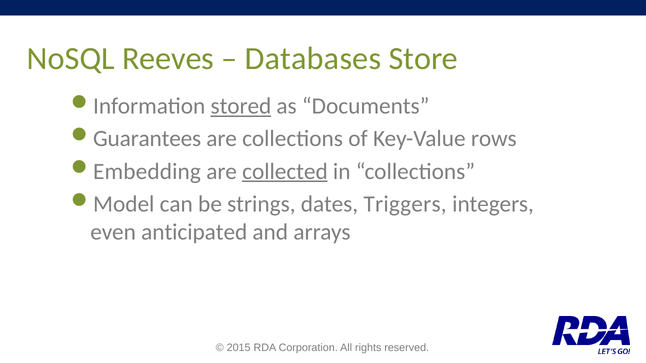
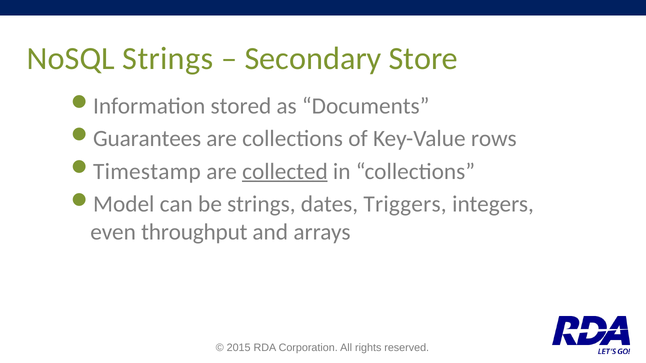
NoSQL Reeves: Reeves -> Strings (168, 58)
Databases: Databases -> Secondary (313, 58)
stored underline: present -> none (241, 106)
Embedding: Embedding -> Timestamp (147, 172)
anticipated: anticipated -> throughput (194, 232)
